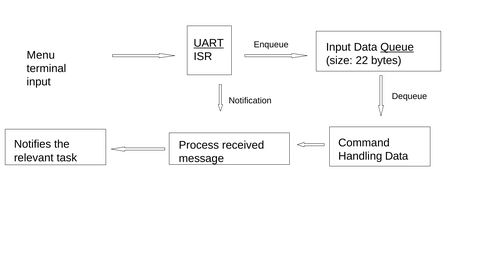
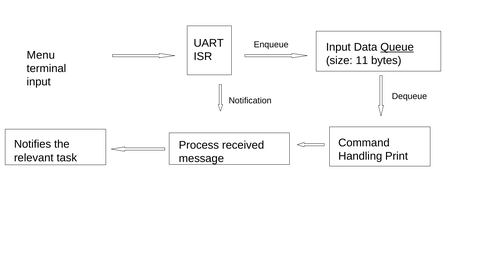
UART underline: present -> none (209, 43)
22: 22 -> 11 (362, 60)
Handling Data: Data -> Print (397, 156)
